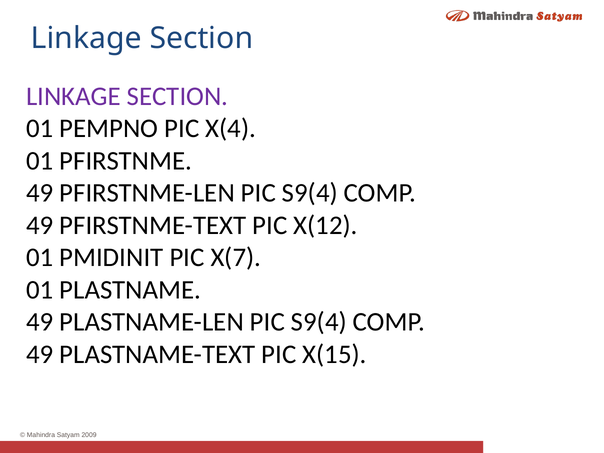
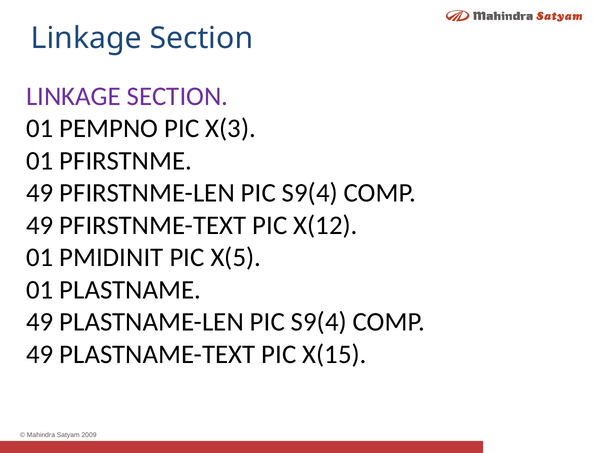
X(4: X(4 -> X(3 (231, 129)
X(7: X(7 -> X(5 (236, 258)
